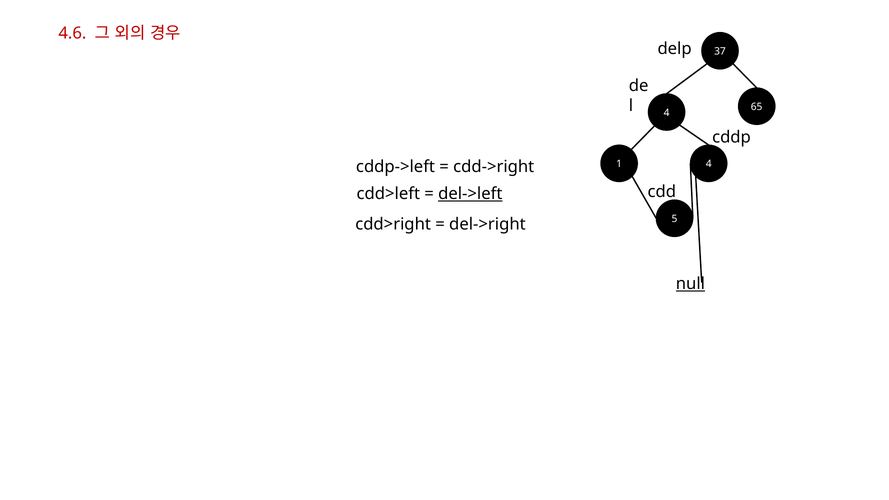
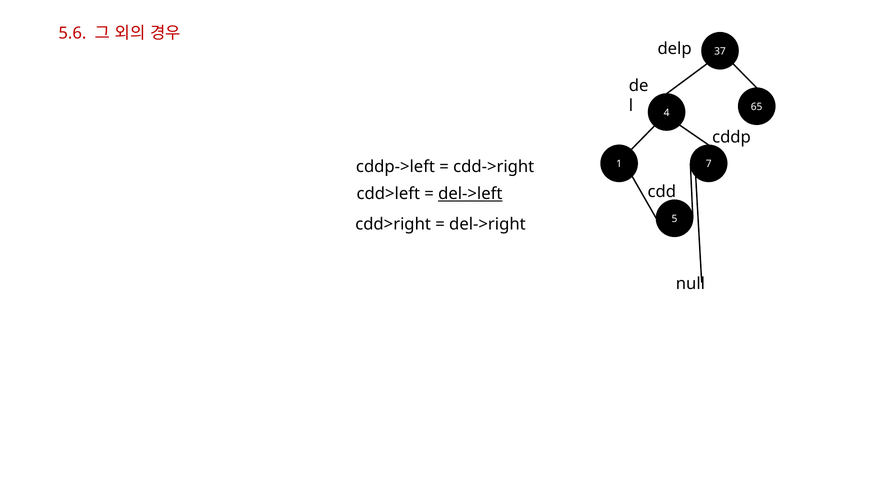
4.6: 4.6 -> 5.6 (72, 33)
1 4: 4 -> 7 (709, 164)
null underline: present -> none (690, 284)
